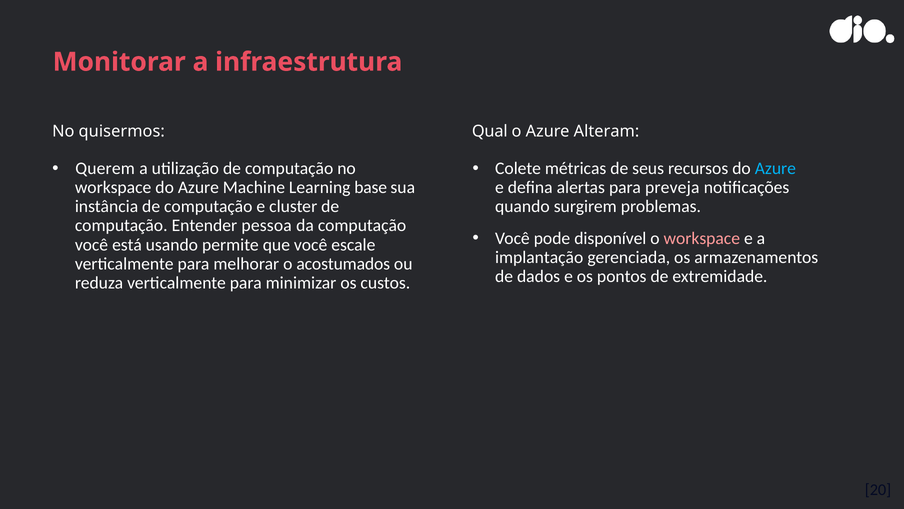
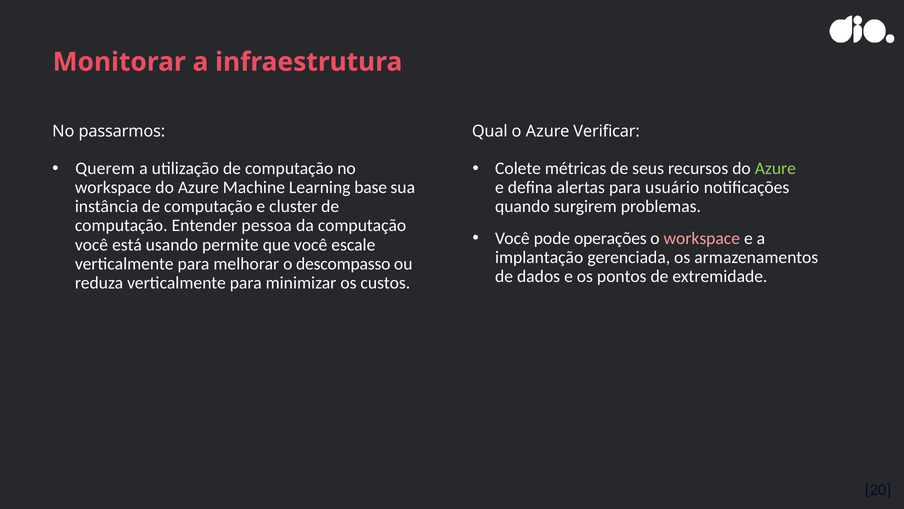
quisermos: quisermos -> passarmos (122, 131)
Alteram: Alteram -> Verificar (607, 131)
Azure colour: light blue -> light green (775, 168)
preveja: preveja -> usuário (672, 187)
disponível: disponível -> operações (610, 238)
acostumados: acostumados -> descompasso (343, 263)
